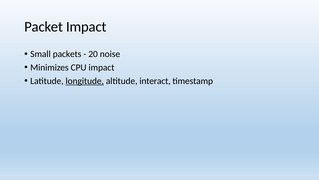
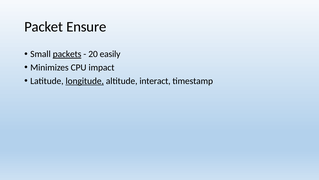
Packet Impact: Impact -> Ensure (86, 27)
packets underline: none -> present (67, 54)
noise: noise -> easily (110, 54)
